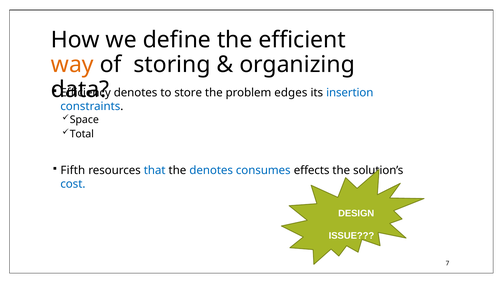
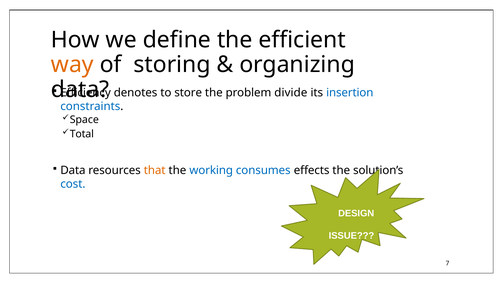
edges: edges -> divide (291, 93)
Fifth: Fifth -> Data (73, 170)
that colour: blue -> orange (155, 170)
the denotes: denotes -> working (211, 170)
